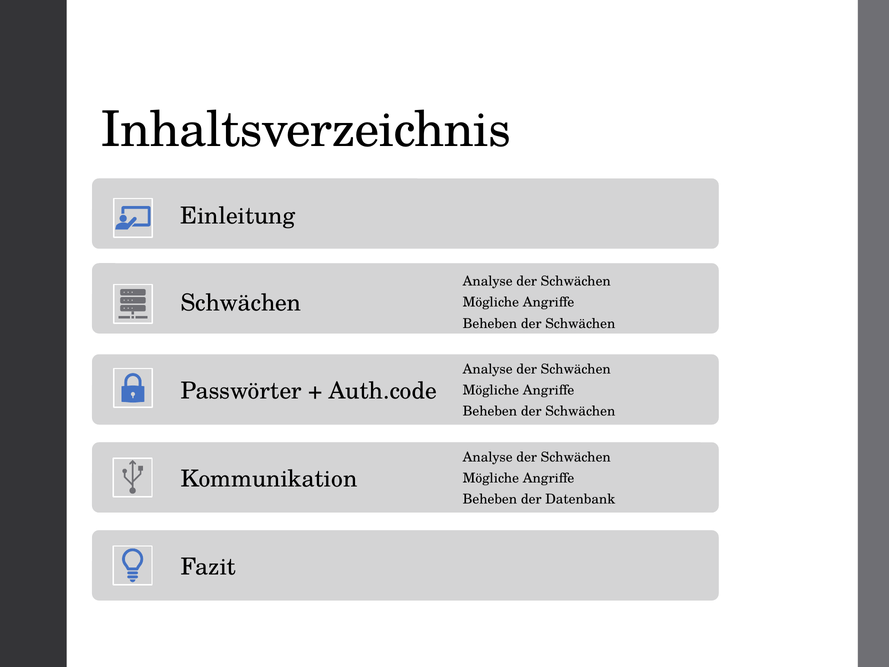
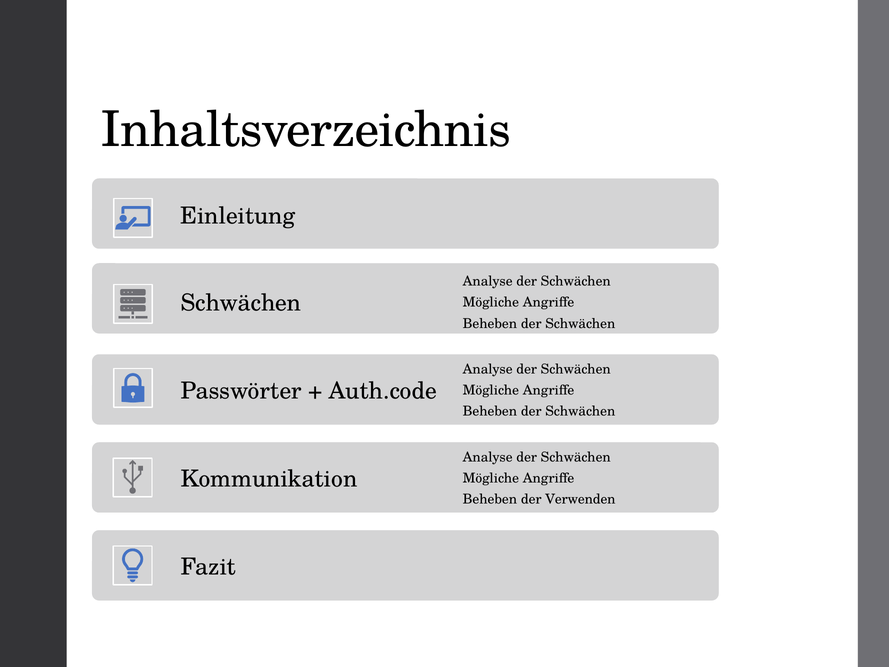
Datenbank: Datenbank -> Verwenden (580, 499)
